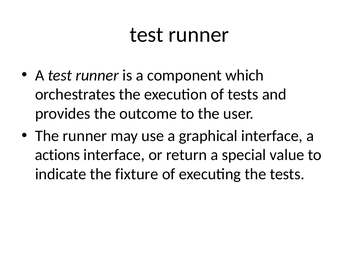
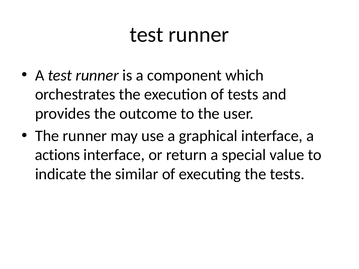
fixture: fixture -> similar (137, 174)
